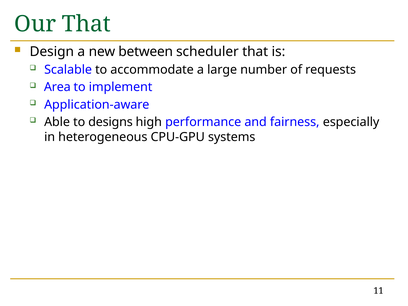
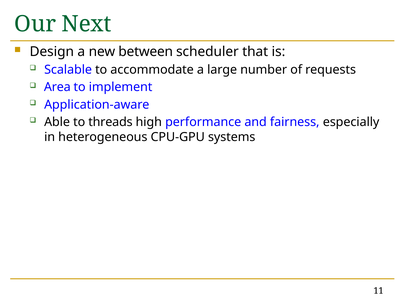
Our That: That -> Next (87, 24)
designs: designs -> threads (110, 122)
